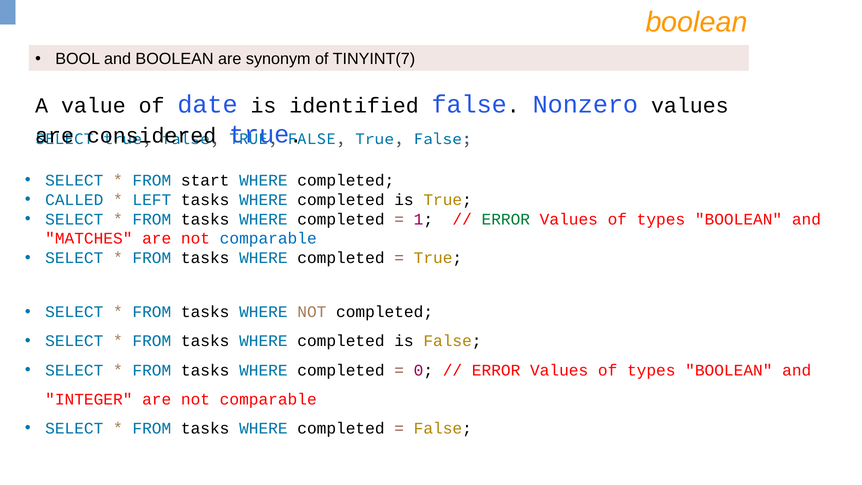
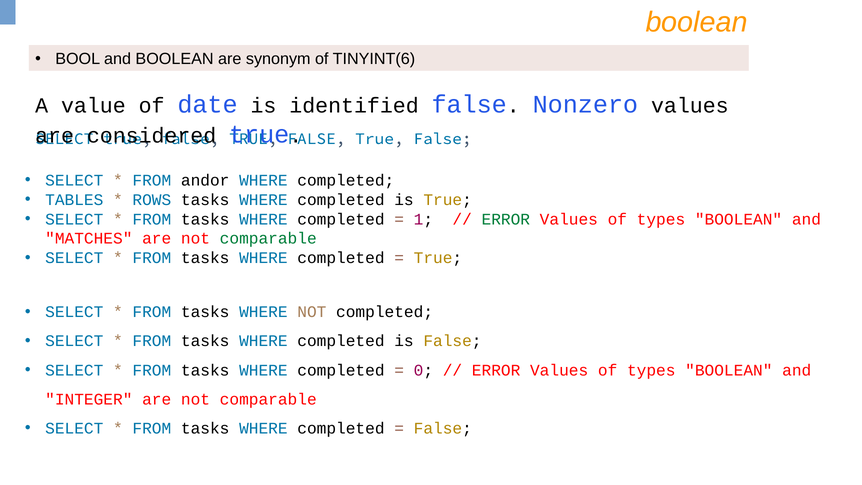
TINYINT(7: TINYINT(7 -> TINYINT(6 (374, 59)
start: start -> andor (205, 180)
CALLED: CALLED -> TABLES (74, 200)
LEFT: LEFT -> ROWS (152, 200)
comparable colour: blue -> green (268, 239)
